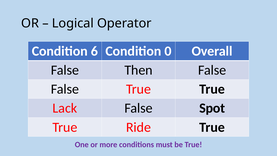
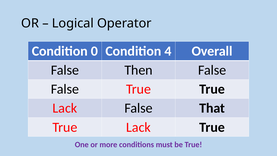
6: 6 -> 0 (94, 51)
0: 0 -> 4 (168, 51)
Spot: Spot -> That (212, 108)
Ride: Ride -> Lack (138, 127)
